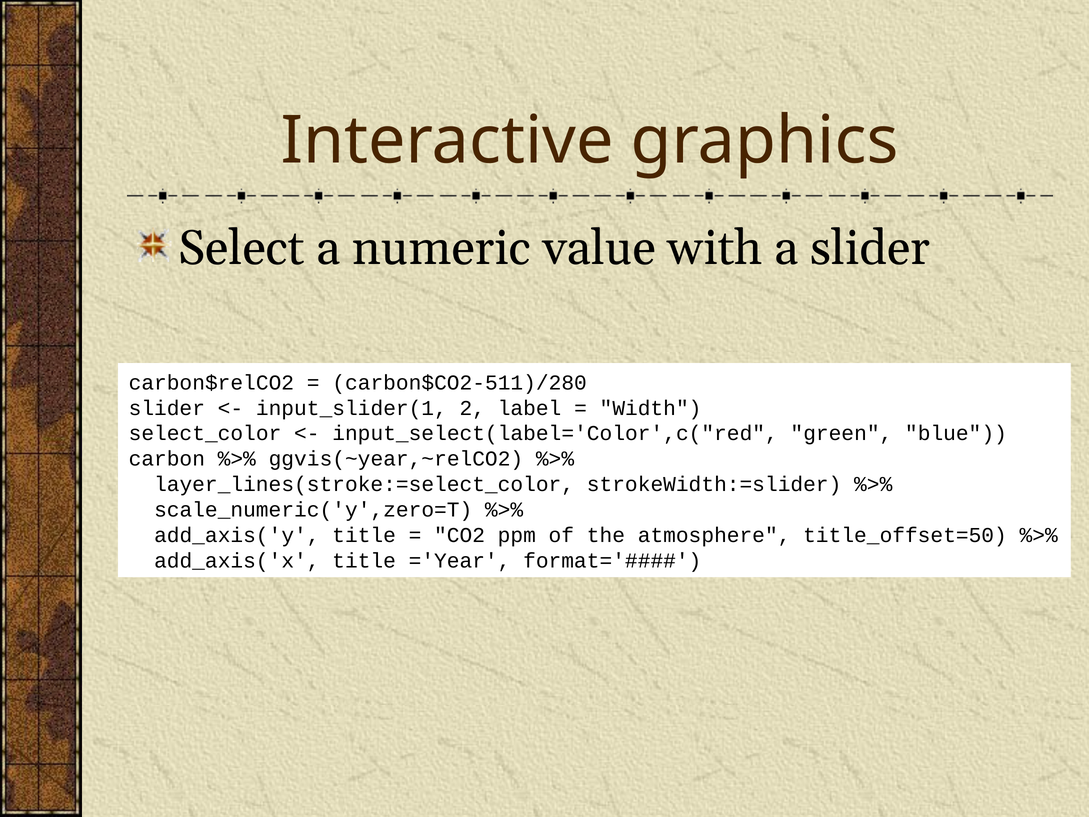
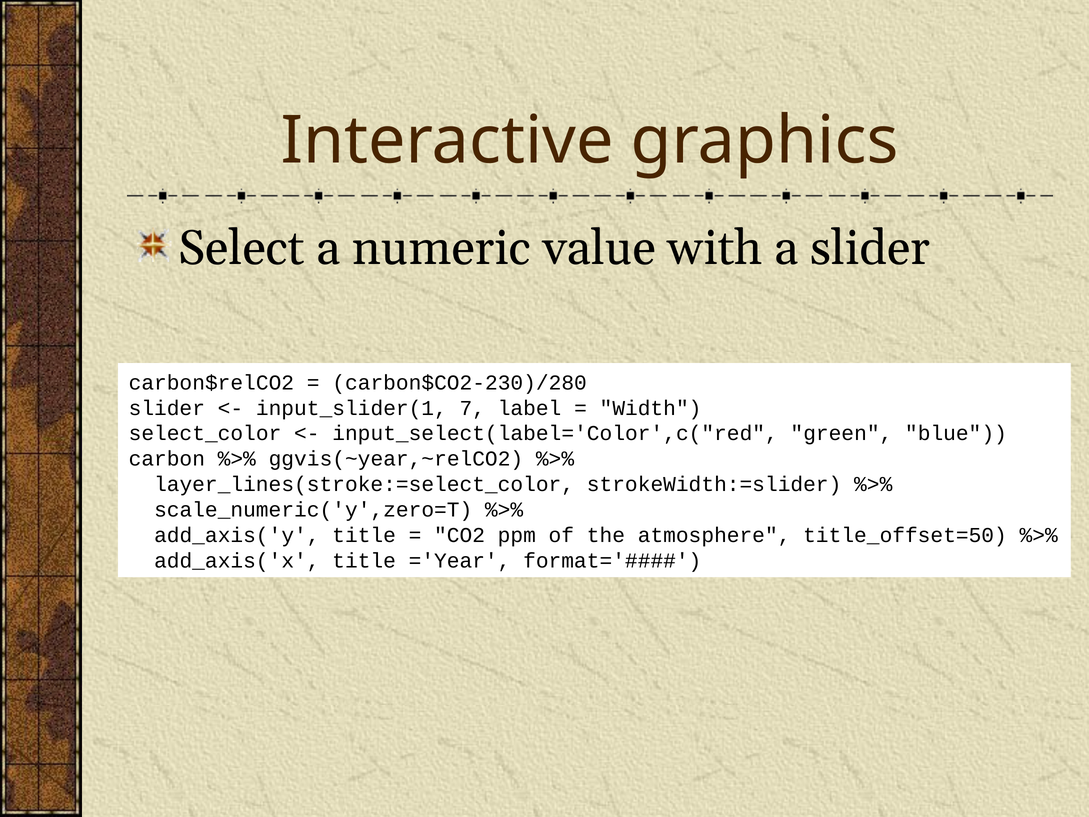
carbon$CO2-511)/280: carbon$CO2-511)/280 -> carbon$CO2-230)/280 (460, 383)
2: 2 -> 7 (472, 408)
